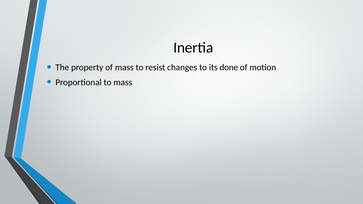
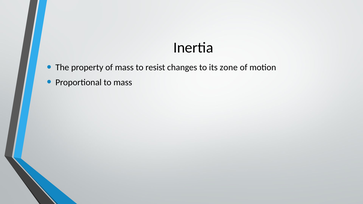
done: done -> zone (229, 67)
